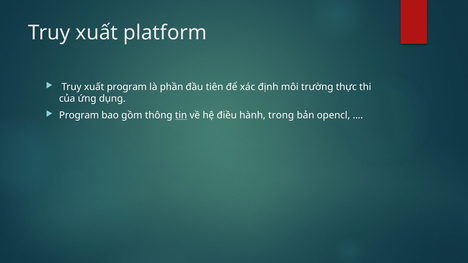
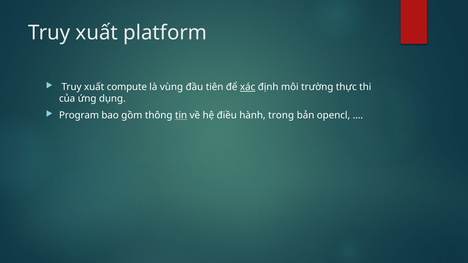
xuất program: program -> compute (127, 87)
phần: phần -> vùng (171, 87)
xác underline: none -> present (248, 87)
